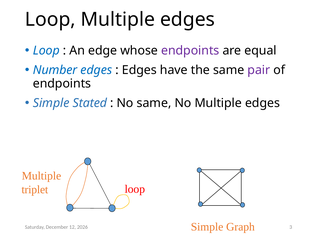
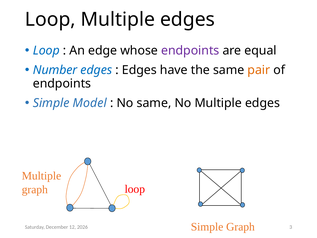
pair colour: purple -> orange (259, 70)
Stated: Stated -> Model (90, 103)
triplet: triplet -> graph (35, 189)
